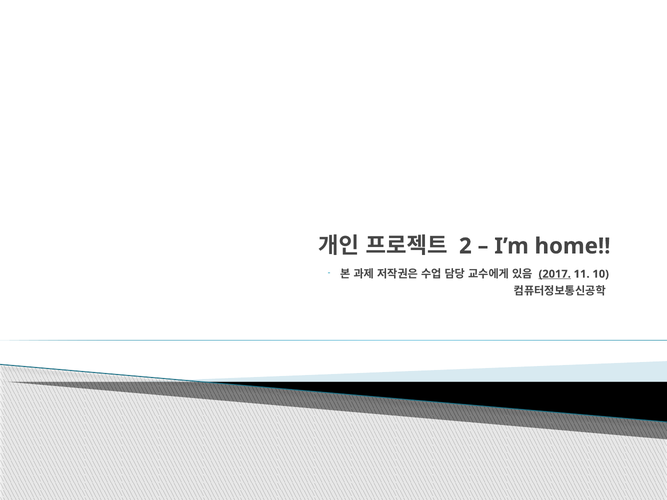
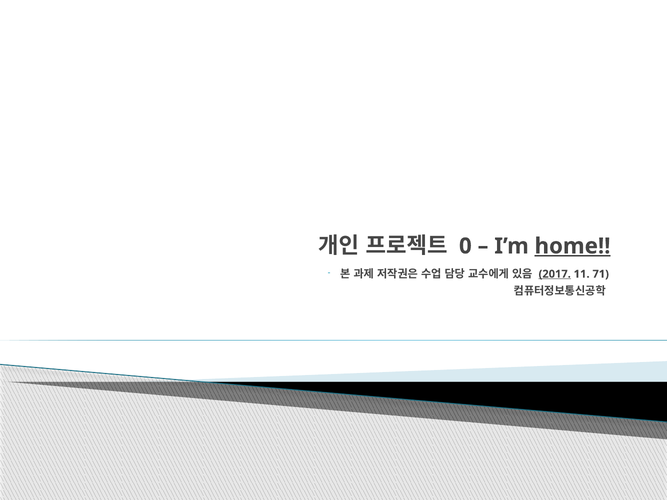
2: 2 -> 0 (465, 246)
home underline: none -> present (573, 246)
10: 10 -> 71 (601, 274)
